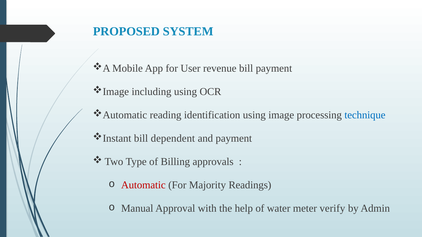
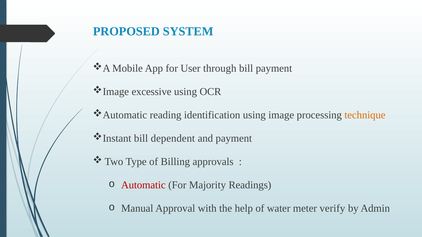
revenue: revenue -> through (220, 68)
including: including -> excessive (152, 92)
technique colour: blue -> orange (365, 115)
